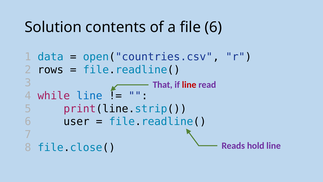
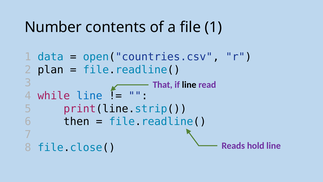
Solution: Solution -> Number (53, 27)
file 6: 6 -> 1 (213, 27)
rows: rows -> plan (51, 70)
line colour: red -> black (189, 85)
user: user -> then (76, 121)
